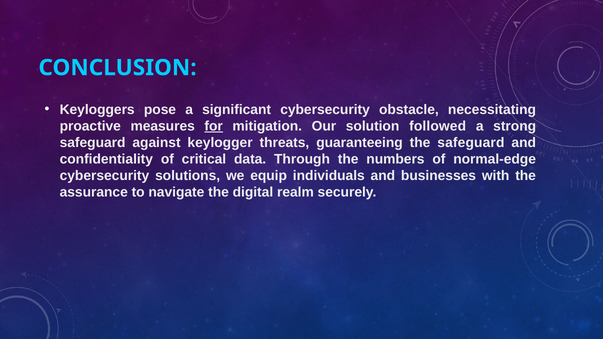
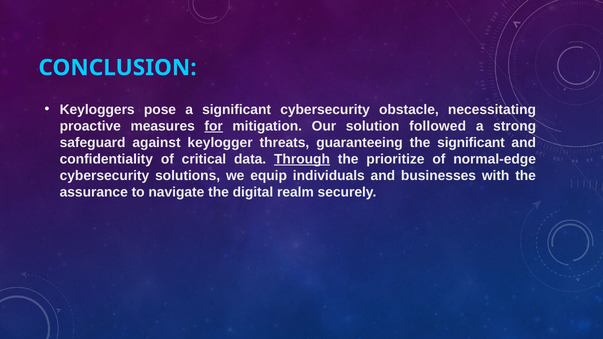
the safeguard: safeguard -> significant (471, 143)
Through underline: none -> present (302, 159)
numbers: numbers -> prioritize (395, 159)
